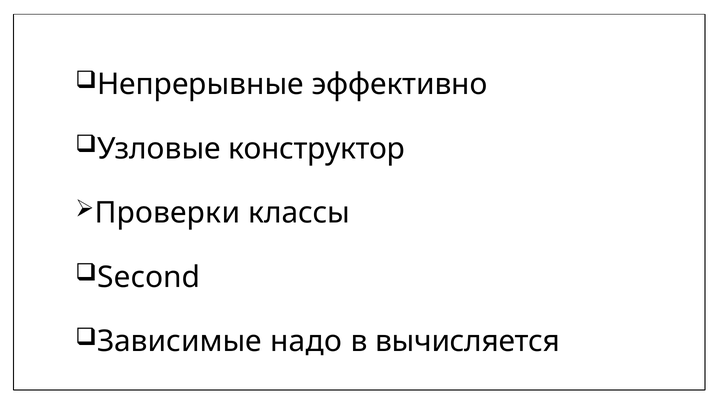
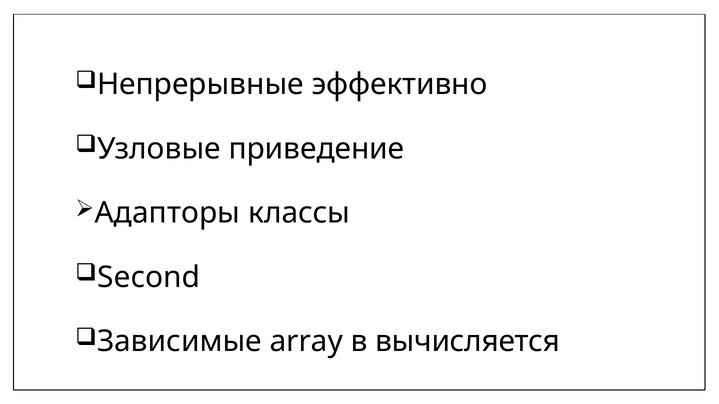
конструктор: конструктор -> приведение (317, 149)
Проверки: Проверки -> Адапторы (167, 213)
надо: надо -> array (306, 342)
